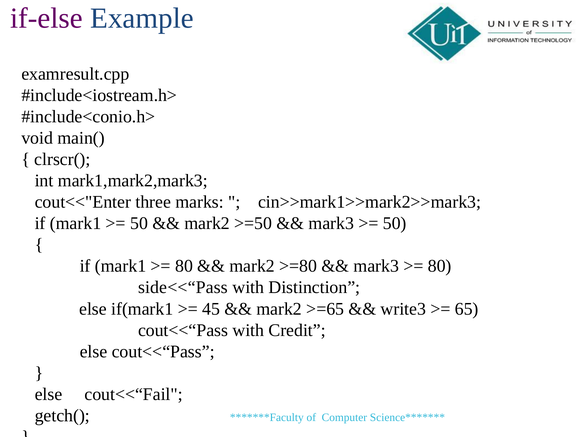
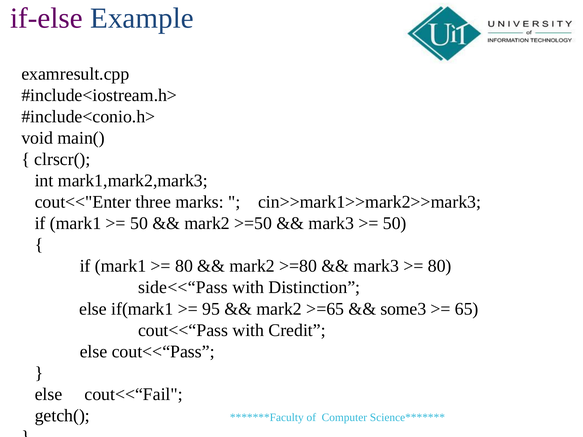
45: 45 -> 95 (211, 309)
write3: write3 -> some3 (403, 309)
